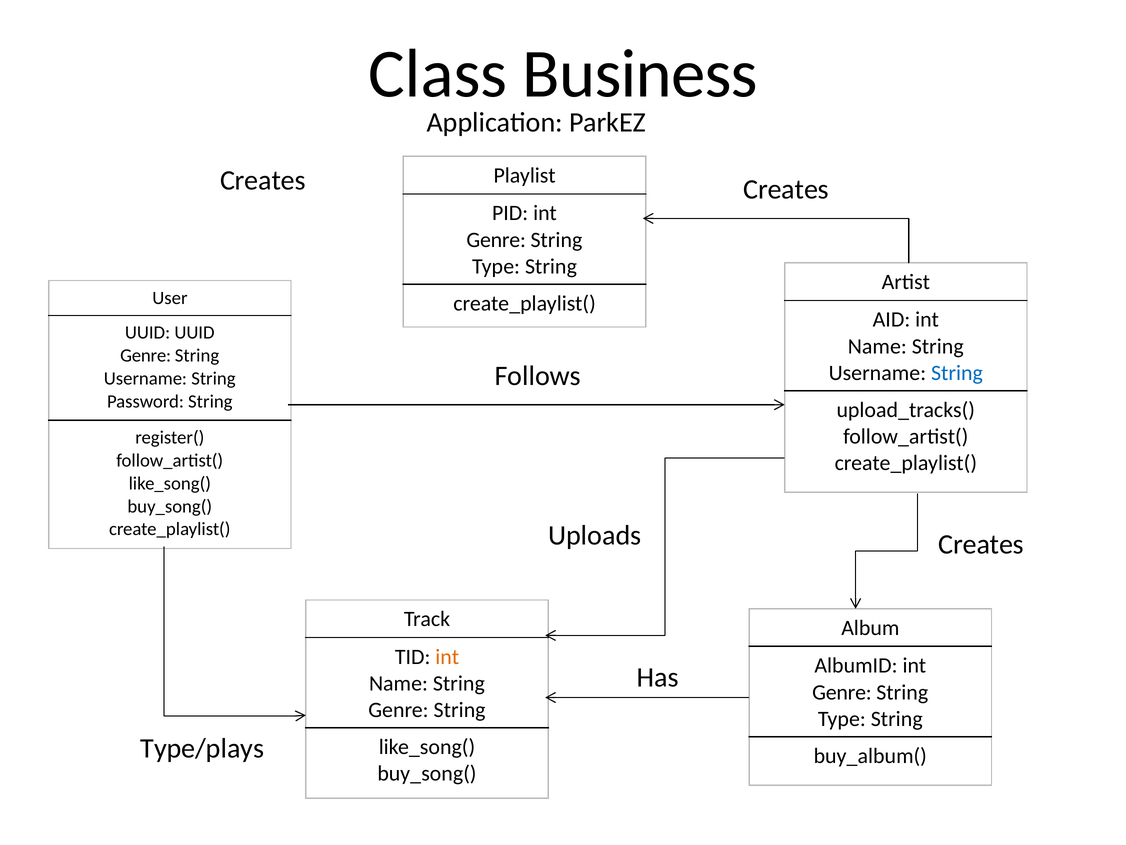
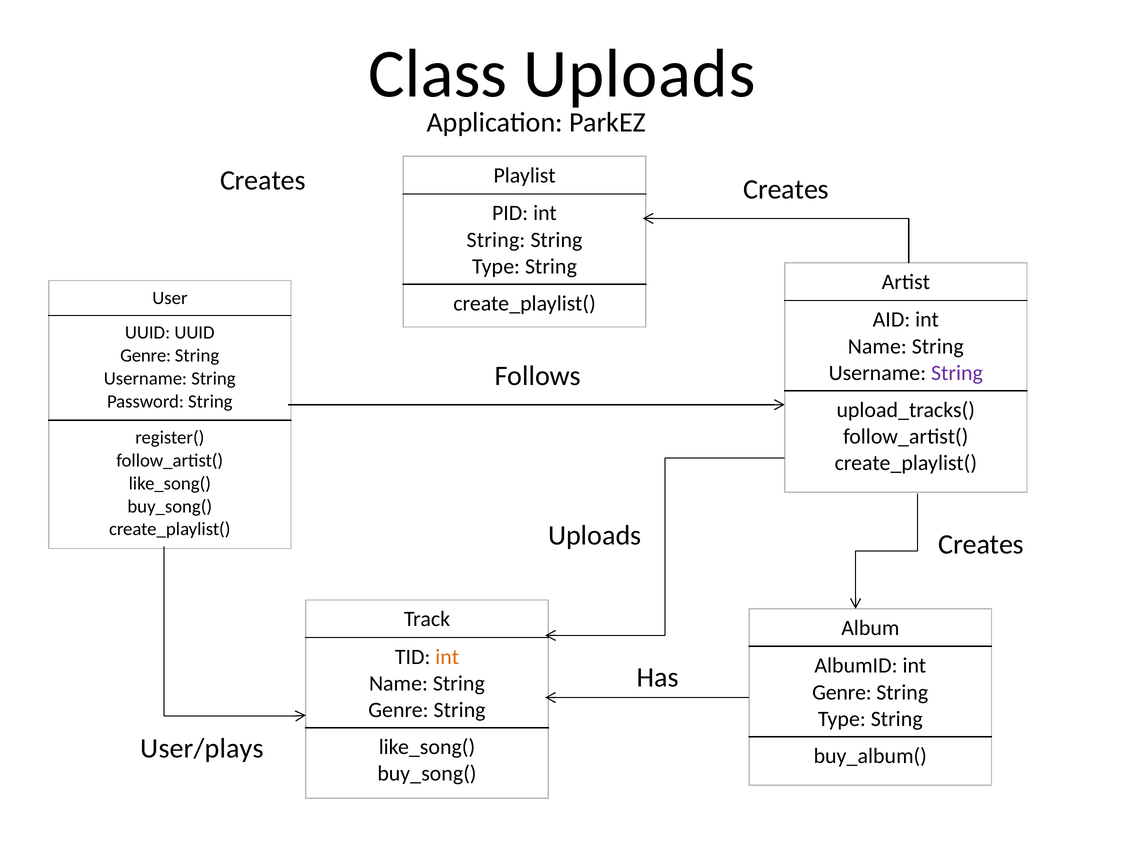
Class Business: Business -> Uploads (639, 74)
Genre: Genre -> String (496, 240)
String colour: blue -> purple (957, 373)
Type/plays: Type/plays -> User/plays (202, 748)
